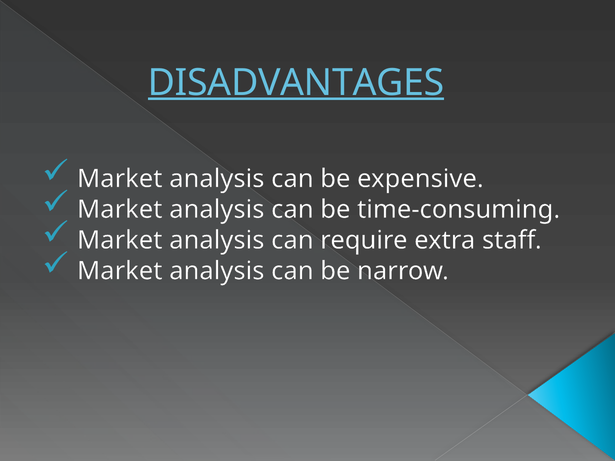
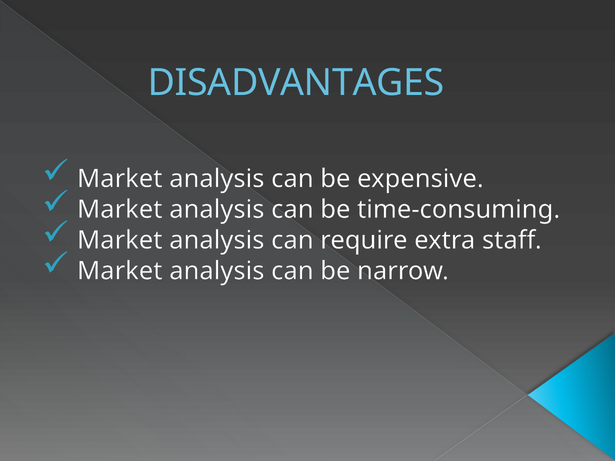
DISADVANTAGES underline: present -> none (296, 83)
